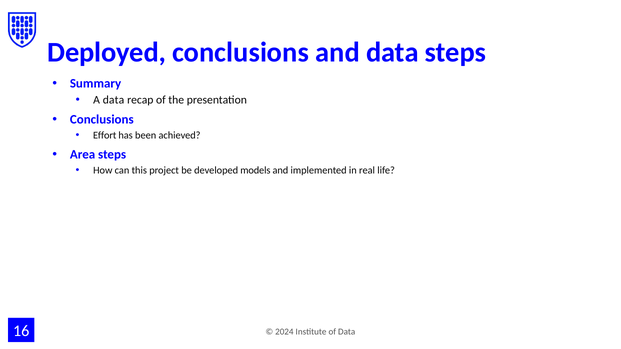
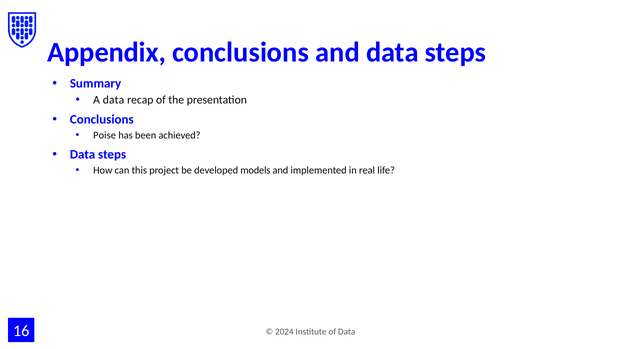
Deployed: Deployed -> Appendix (107, 52)
Effort: Effort -> Poise (105, 136)
Area: Area -> Data (83, 155)
